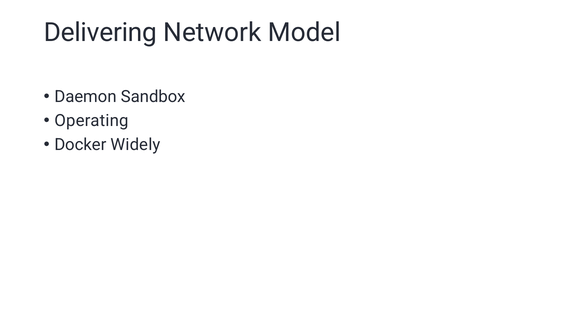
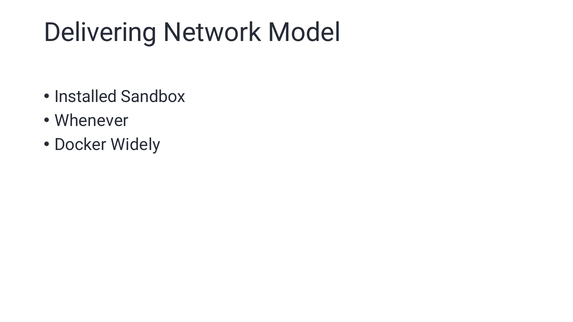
Daemon: Daemon -> Installed (86, 97)
Operating: Operating -> Whenever (92, 121)
